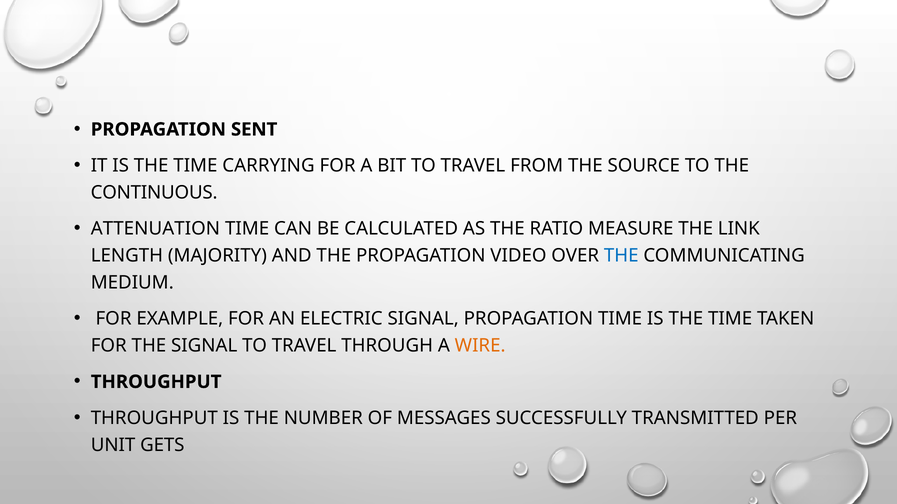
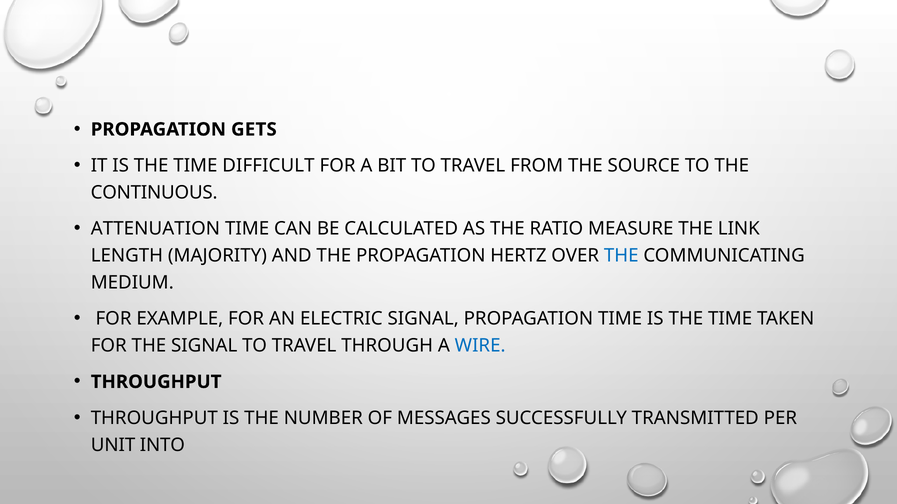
SENT: SENT -> GETS (254, 130)
CARRYING: CARRYING -> DIFFICULT (268, 166)
VIDEO: VIDEO -> HERTZ (519, 256)
WIRE colour: orange -> blue (480, 346)
GETS: GETS -> INTO (162, 445)
